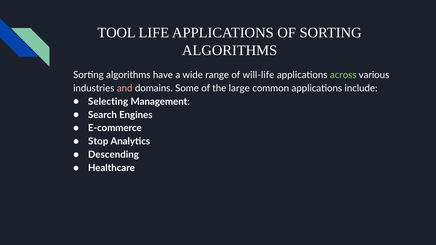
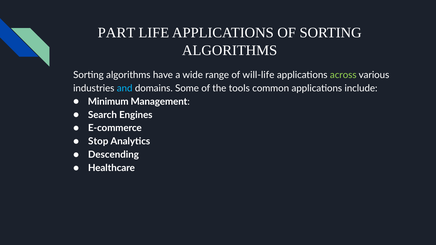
TOOL: TOOL -> PART (116, 33)
and colour: pink -> light blue (125, 88)
large: large -> tools (239, 88)
Selecting: Selecting -> Minimum (108, 102)
